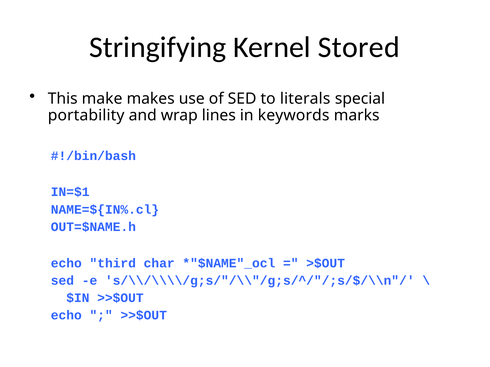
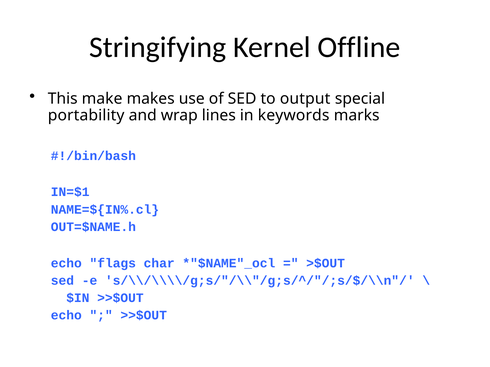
Stored: Stored -> Offline (359, 47)
literals: literals -> output (305, 99)
third: third -> flags (113, 263)
